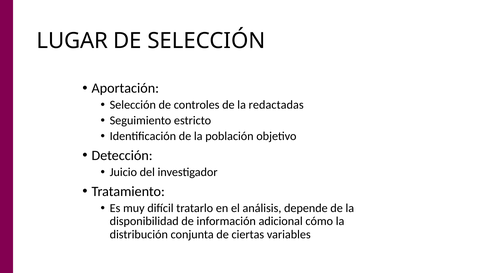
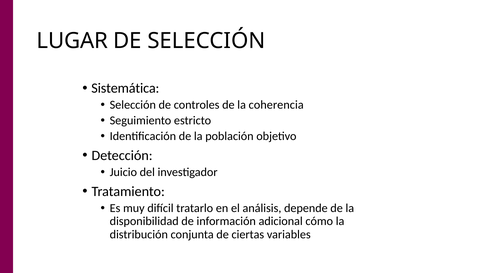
Aportación: Aportación -> Sistemática (125, 88)
redactadas: redactadas -> coherencia (276, 105)
